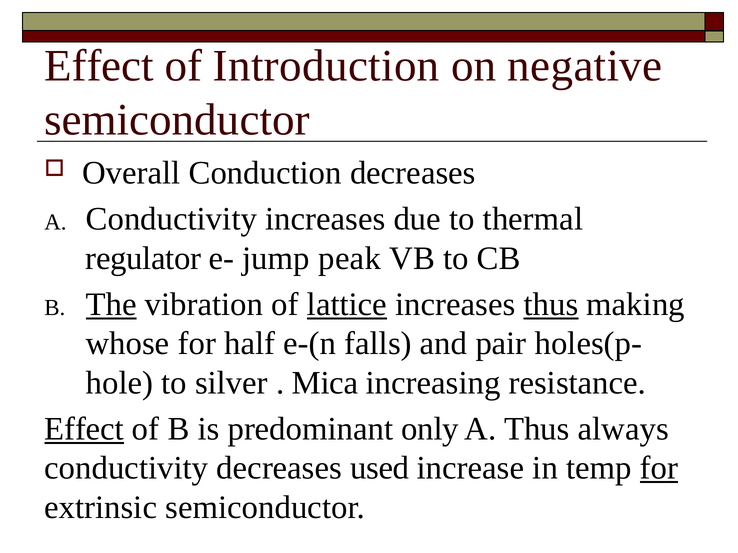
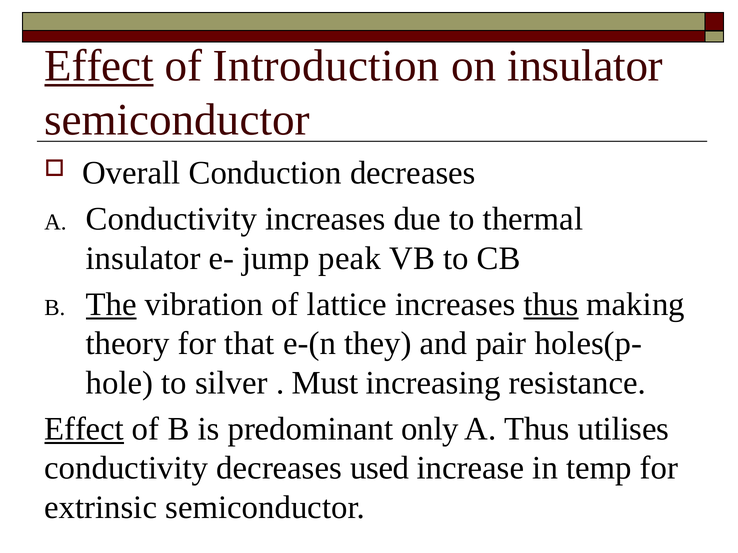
Effect underline: none -> present (99, 66)
on negative: negative -> insulator (585, 66)
regulator: regulator -> insulator (143, 259)
lattice underline: present -> none (347, 305)
whose: whose -> theory (128, 344)
half: half -> that (249, 344)
falls: falls -> they (378, 344)
Mica: Mica -> Must (325, 383)
always: always -> utilises (623, 429)
for underline: present -> none (659, 469)
